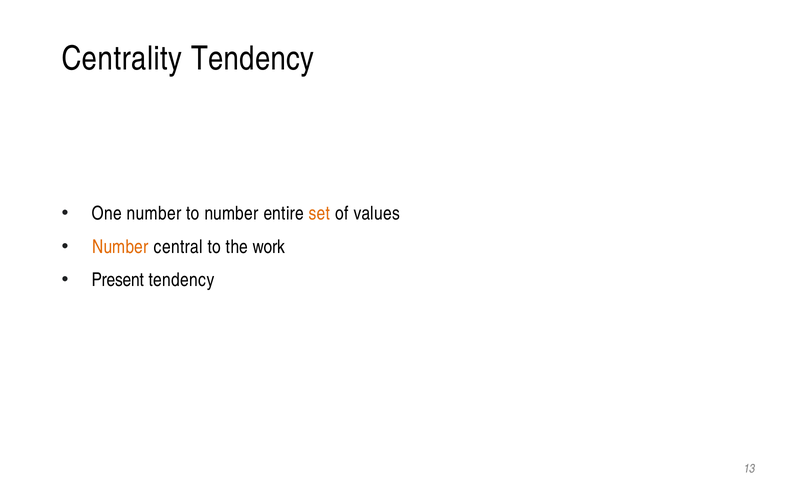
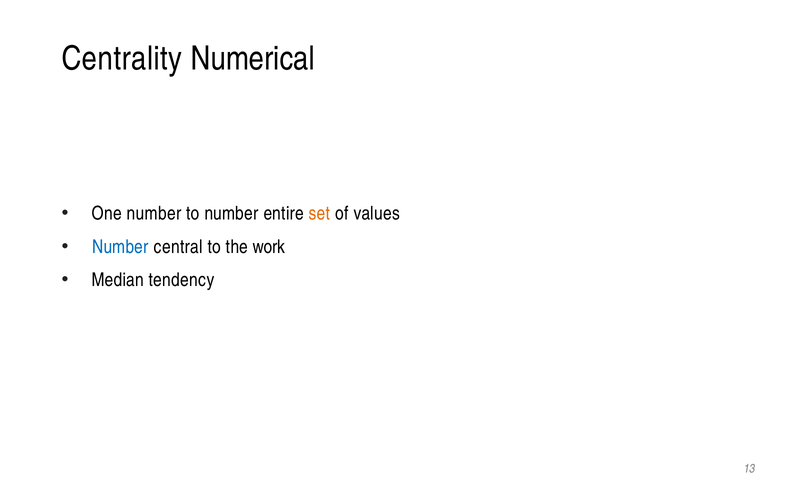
Centrality Tendency: Tendency -> Numerical (253, 59)
Number colour: orange -> blue (120, 247)
Present: Present -> Median (118, 280)
